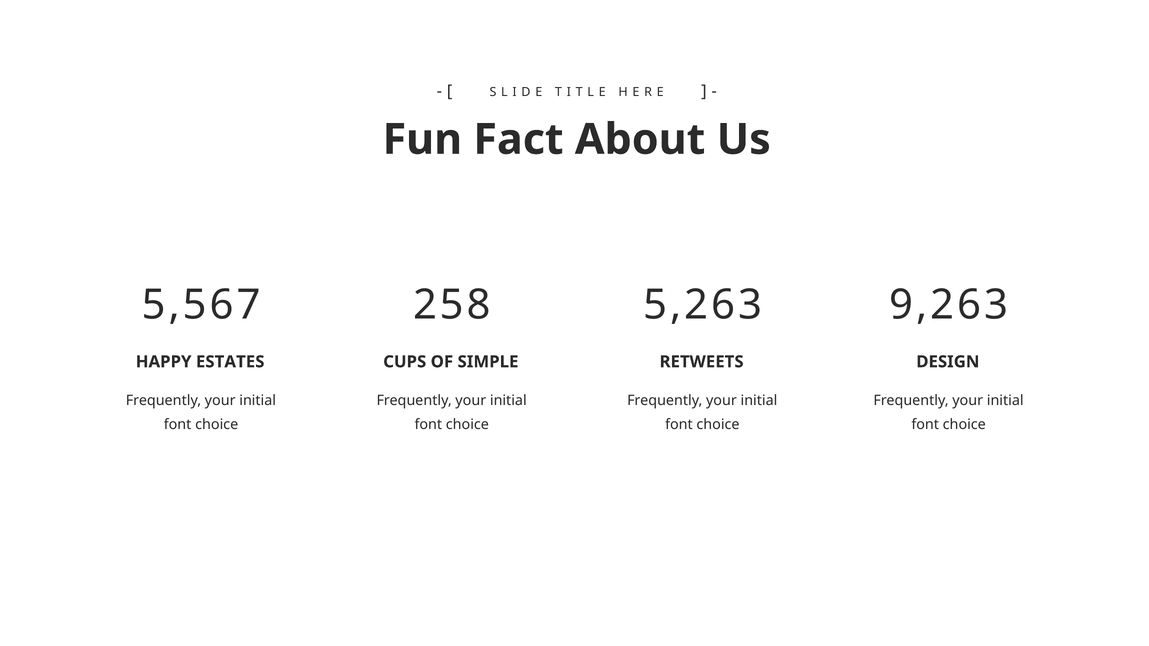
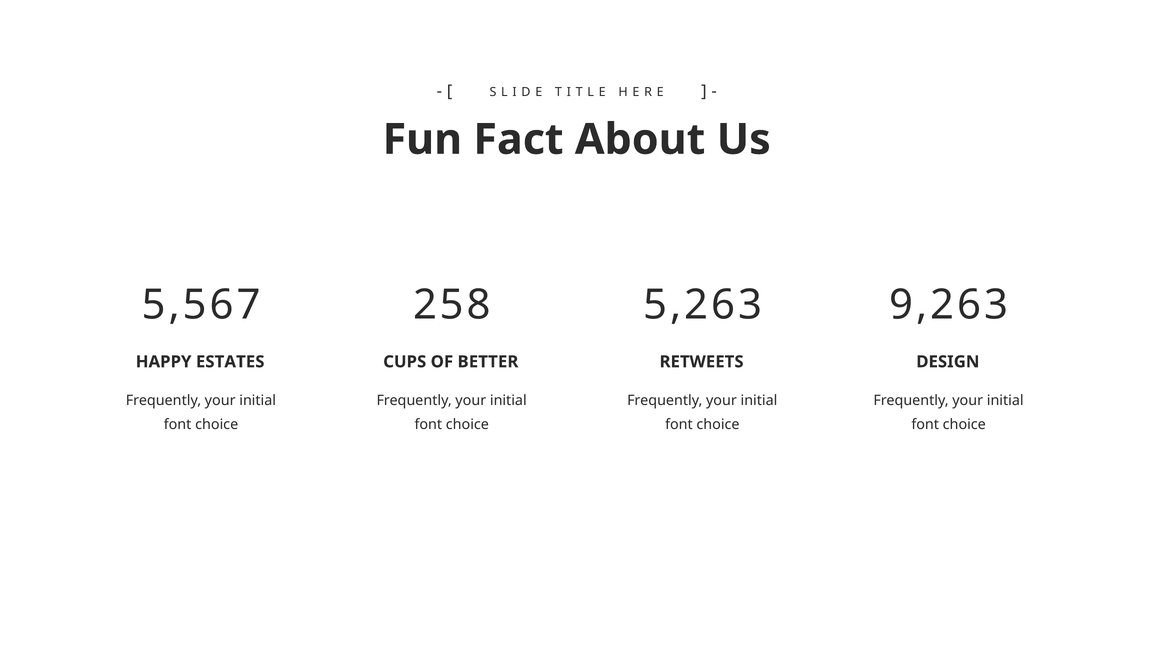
SIMPLE: SIMPLE -> BETTER (488, 362)
